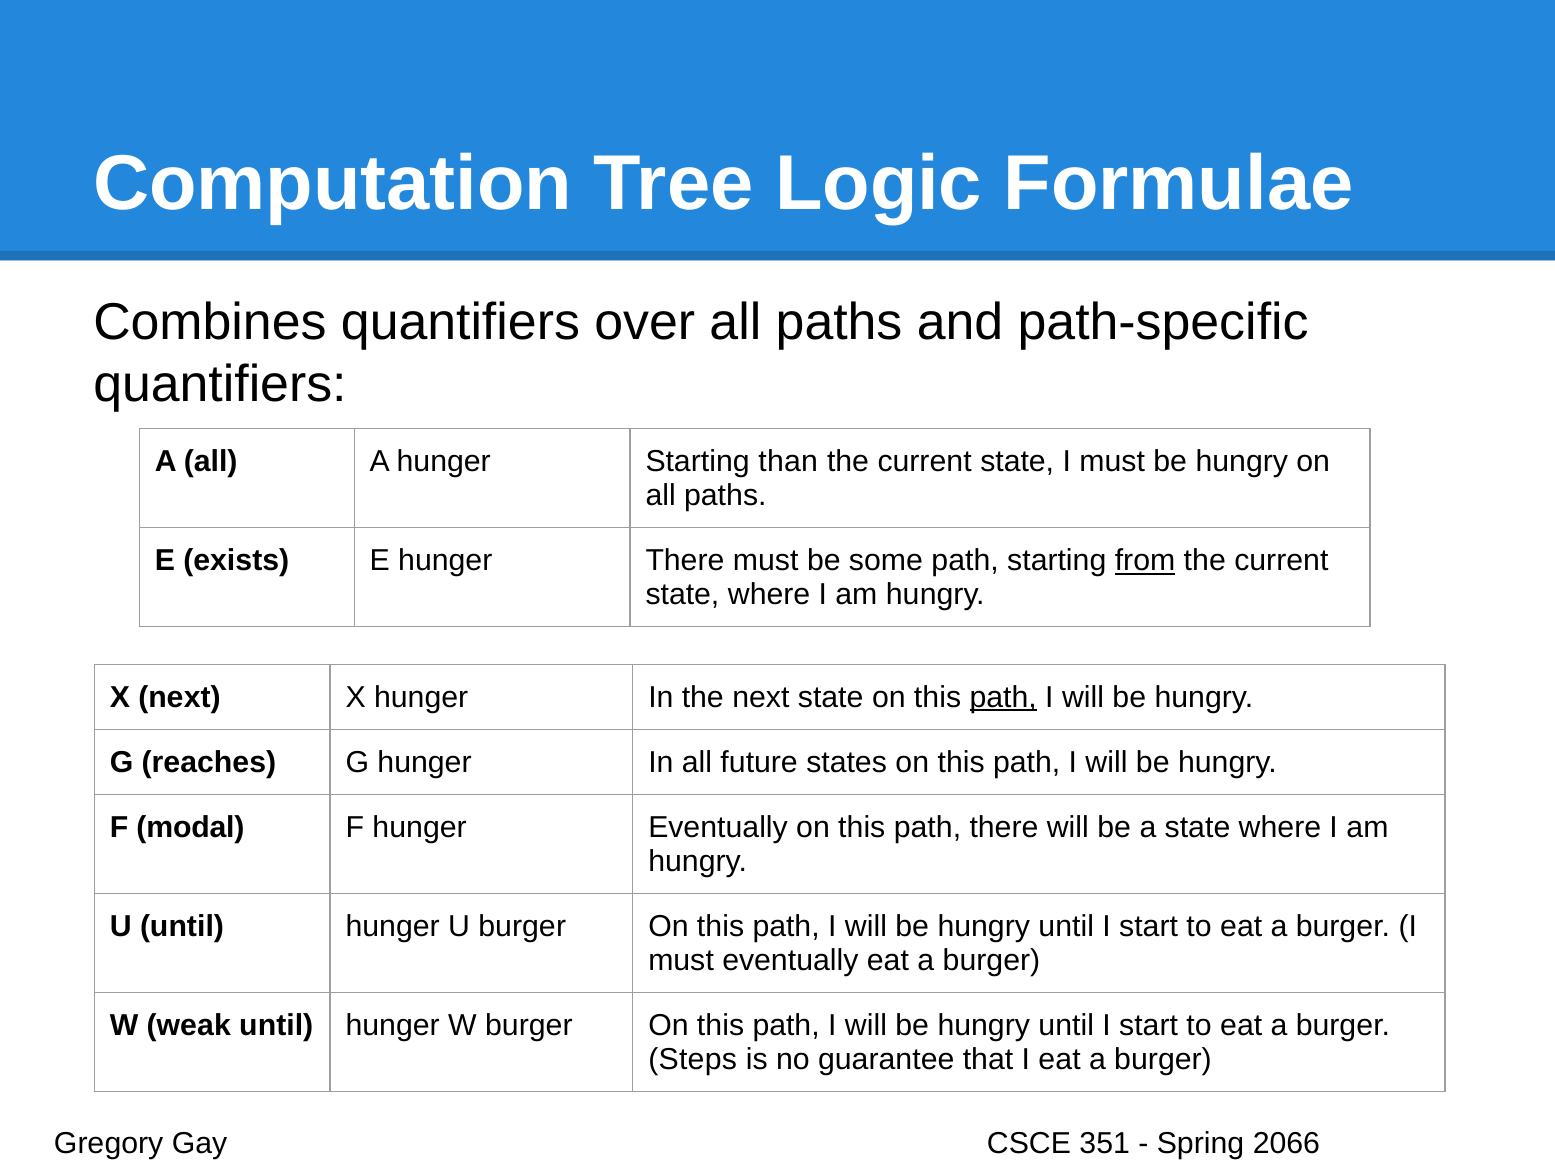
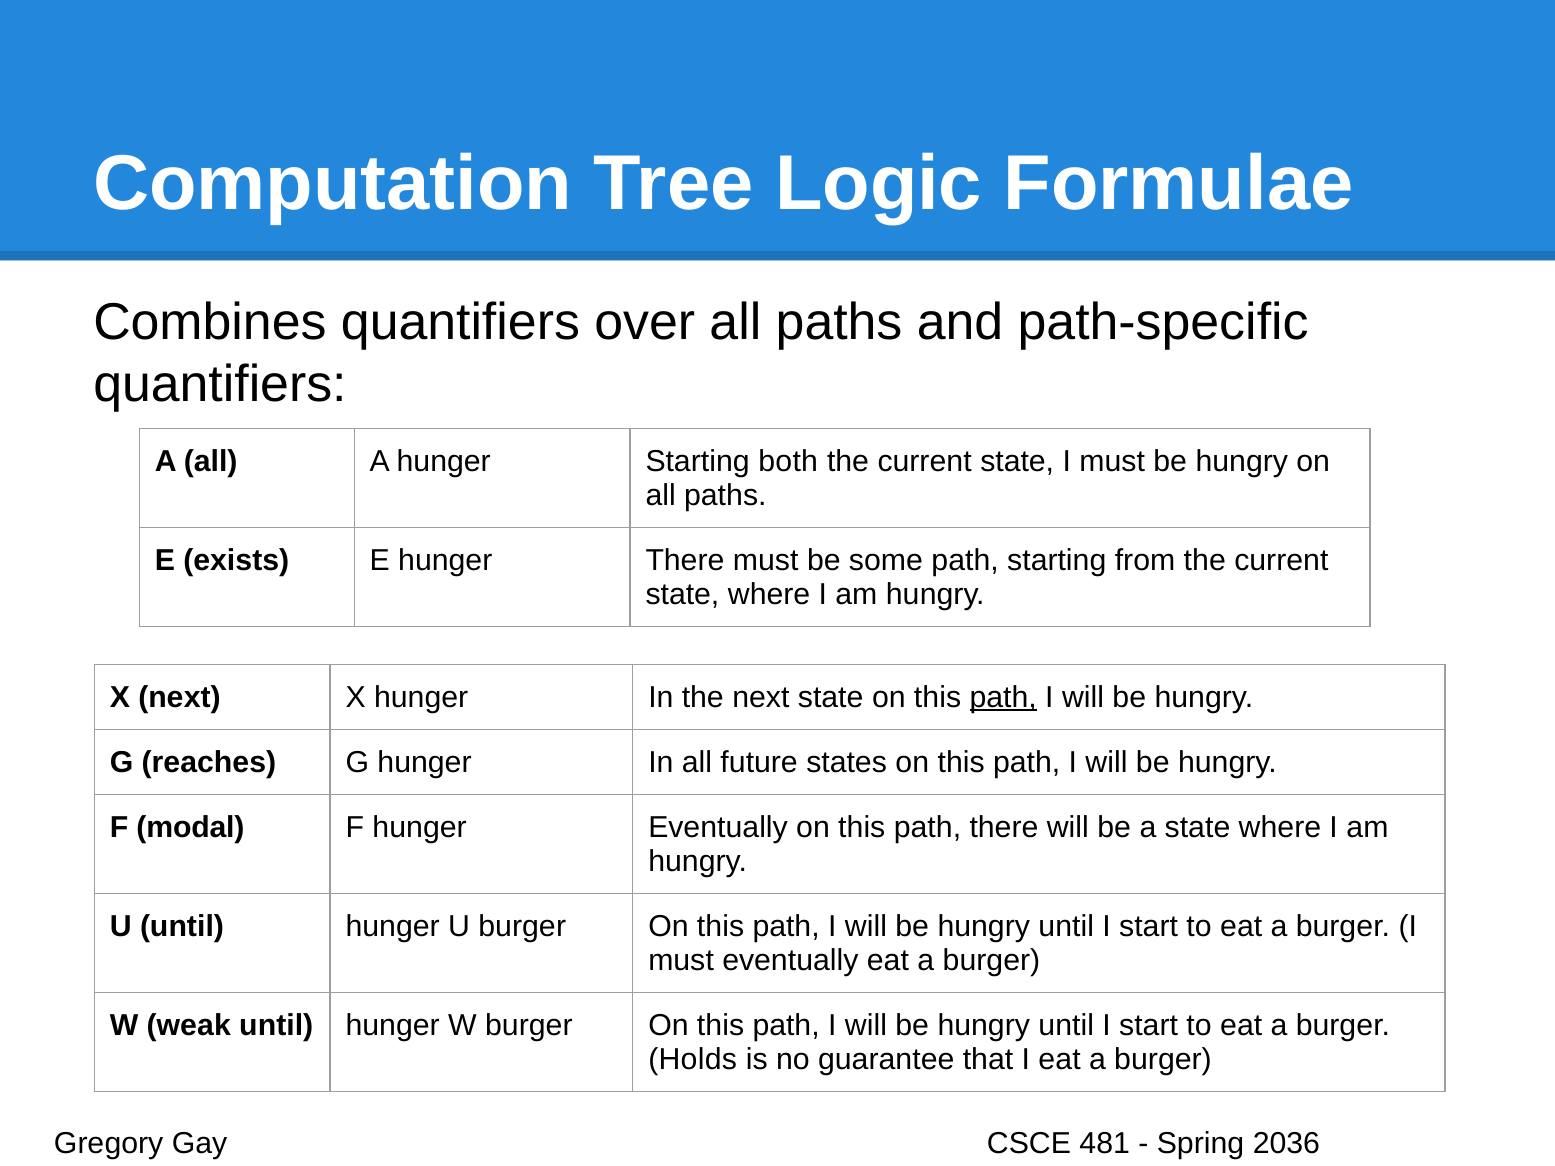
than: than -> both (788, 462)
from underline: present -> none (1145, 561)
Steps: Steps -> Holds (693, 1060)
351: 351 -> 481 (1105, 1144)
2066: 2066 -> 2036 (1286, 1144)
